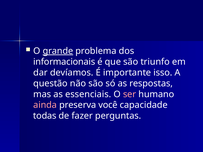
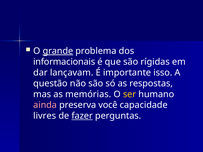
triunfo: triunfo -> rígidas (155, 62)
devíamos: devíamos -> lançavam (72, 73)
essenciais: essenciais -> memórias (88, 94)
ser colour: pink -> yellow (130, 94)
todas: todas -> livres (45, 116)
fazer underline: none -> present (82, 116)
